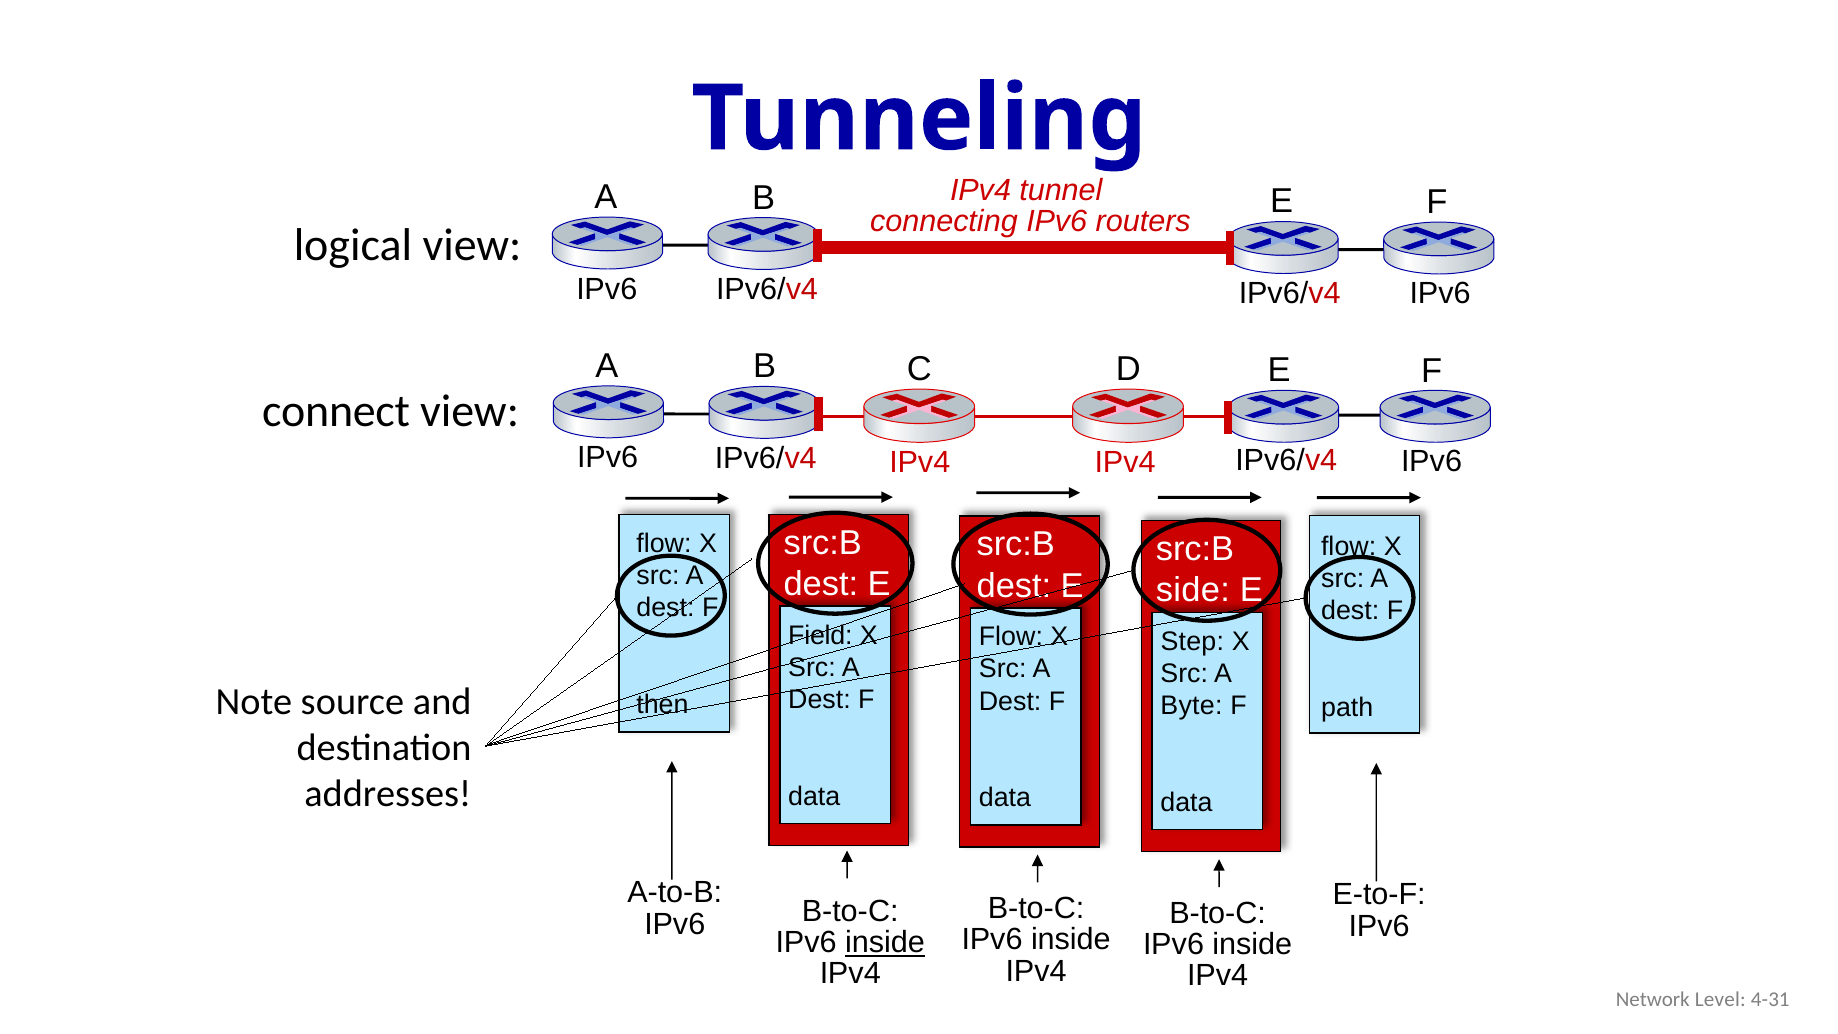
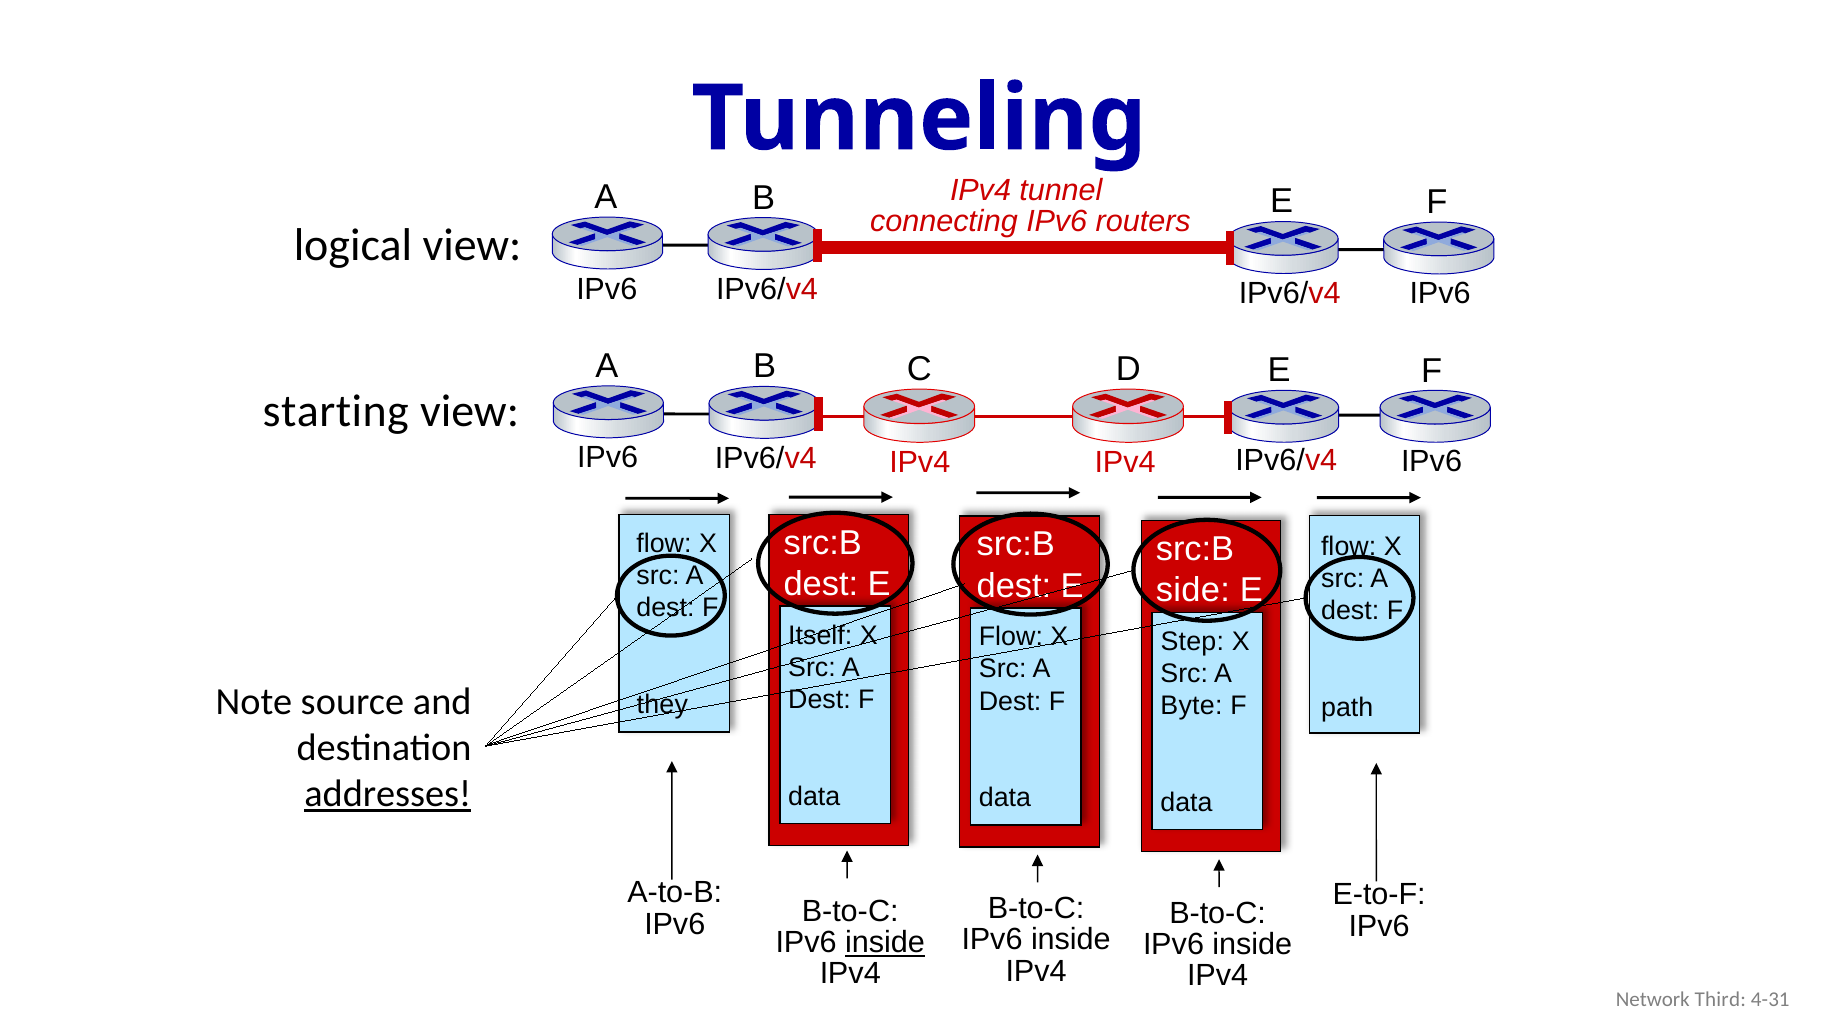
connect: connect -> starting (336, 411)
Field: Field -> Itself (820, 635)
then: then -> they (662, 704)
addresses underline: none -> present (388, 794)
Level: Level -> Third (1720, 1000)
